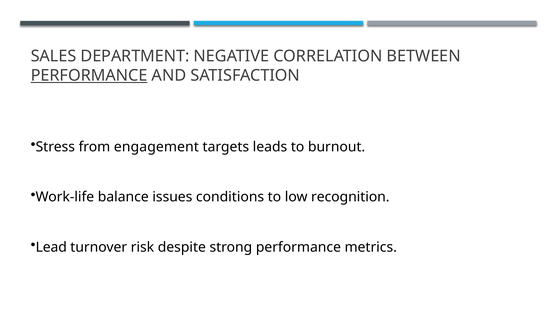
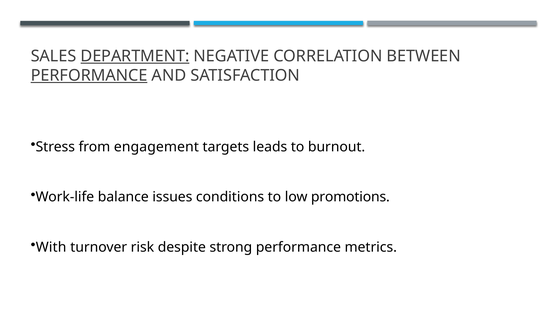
DEPARTMENT underline: none -> present (135, 56)
recognition: recognition -> promotions (350, 197)
Lead: Lead -> With (51, 247)
